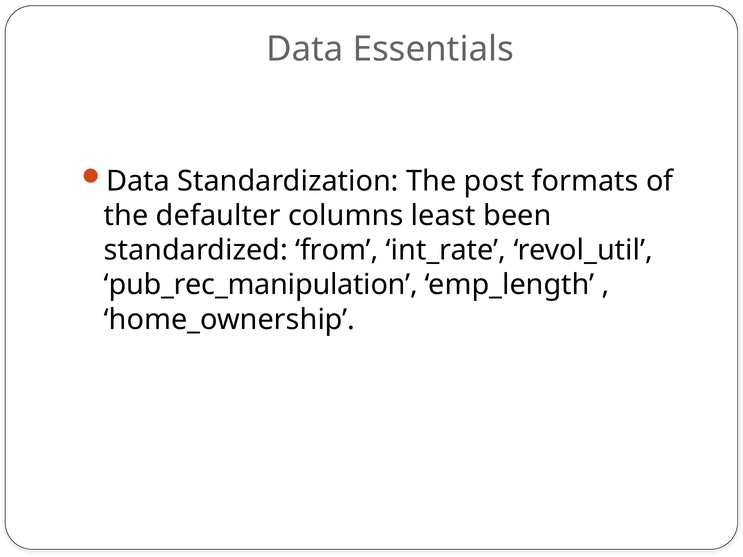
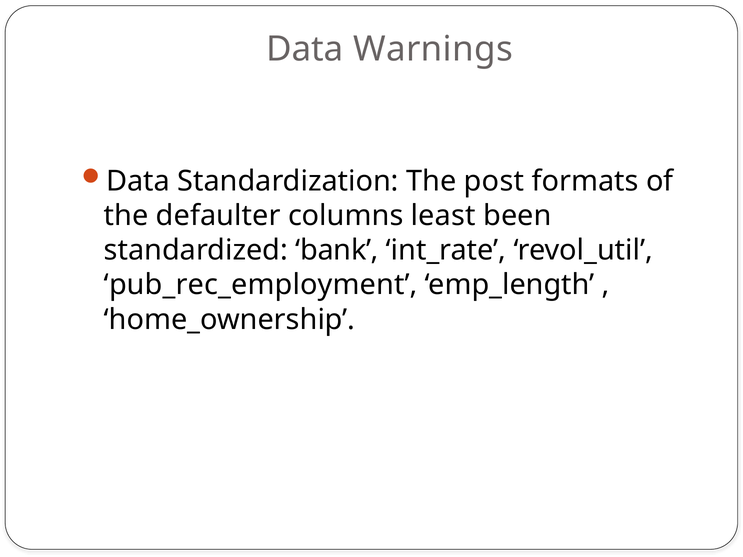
Essentials: Essentials -> Warnings (433, 49)
from: from -> bank (337, 250)
pub_rec_manipulation: pub_rec_manipulation -> pub_rec_employment (261, 285)
